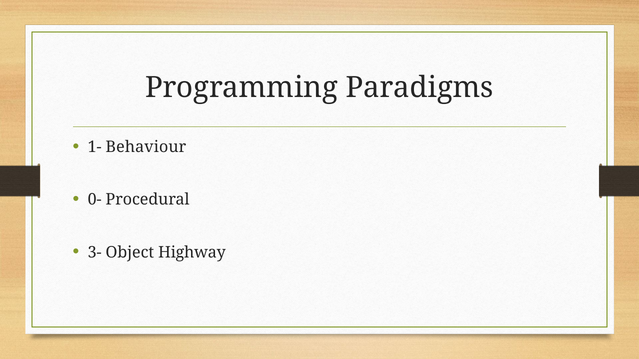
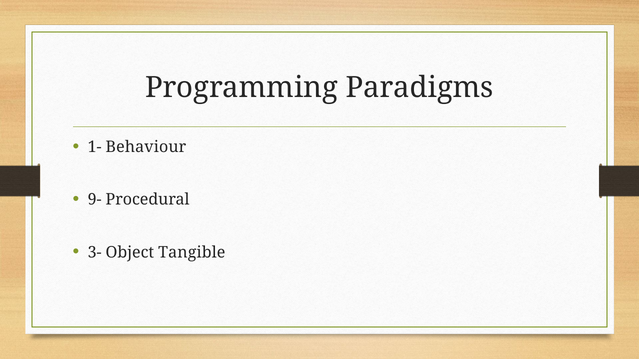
0-: 0- -> 9- (95, 200)
Highway: Highway -> Tangible (192, 253)
